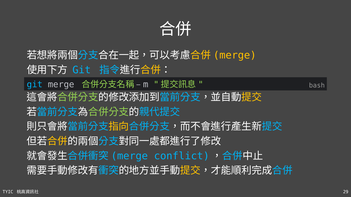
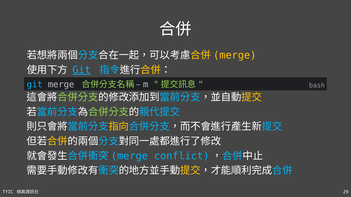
Git underline: none -> present (82, 70)
